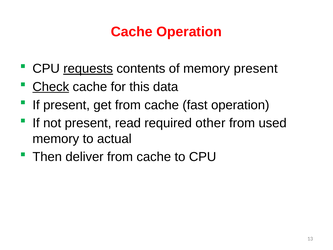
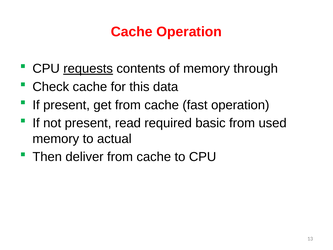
memory present: present -> through (256, 69)
Check underline: present -> none (51, 87)
other: other -> basic (211, 123)
